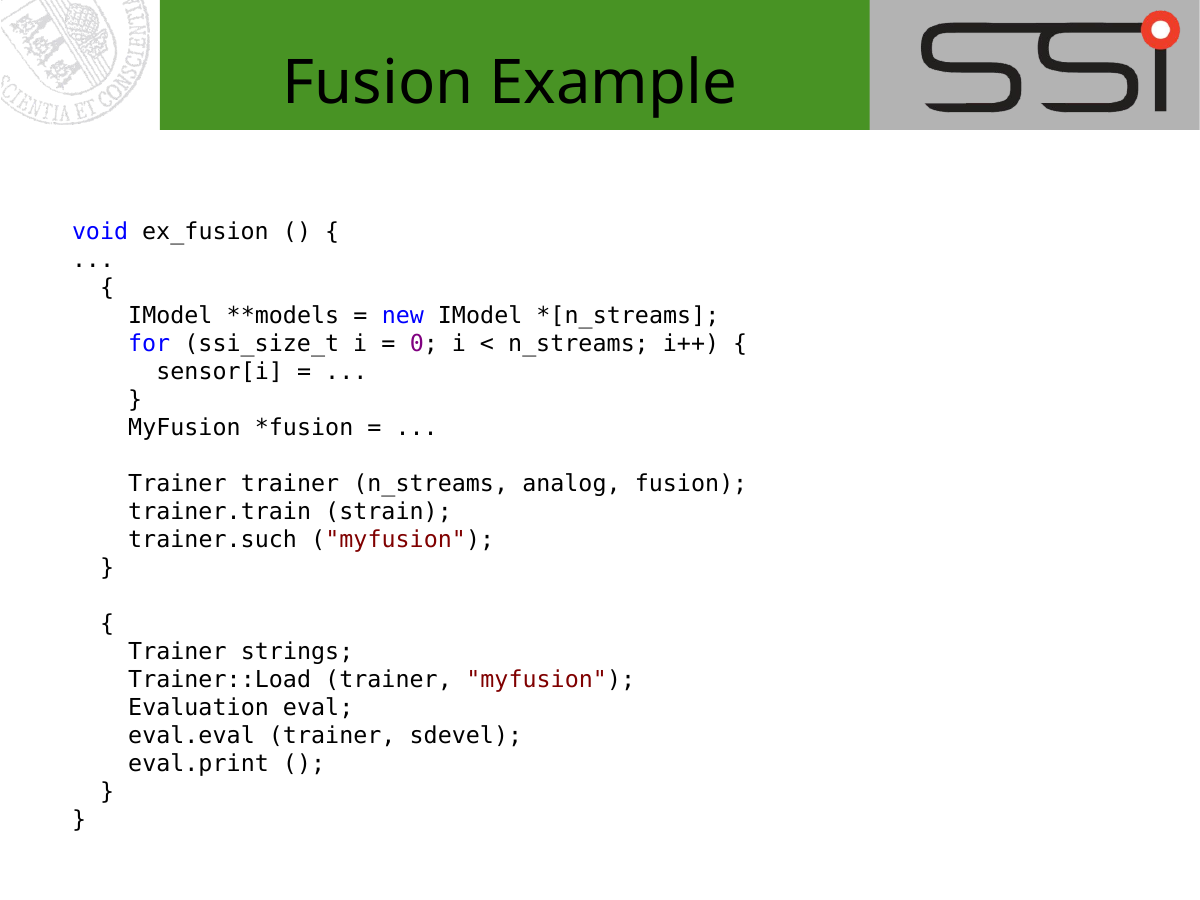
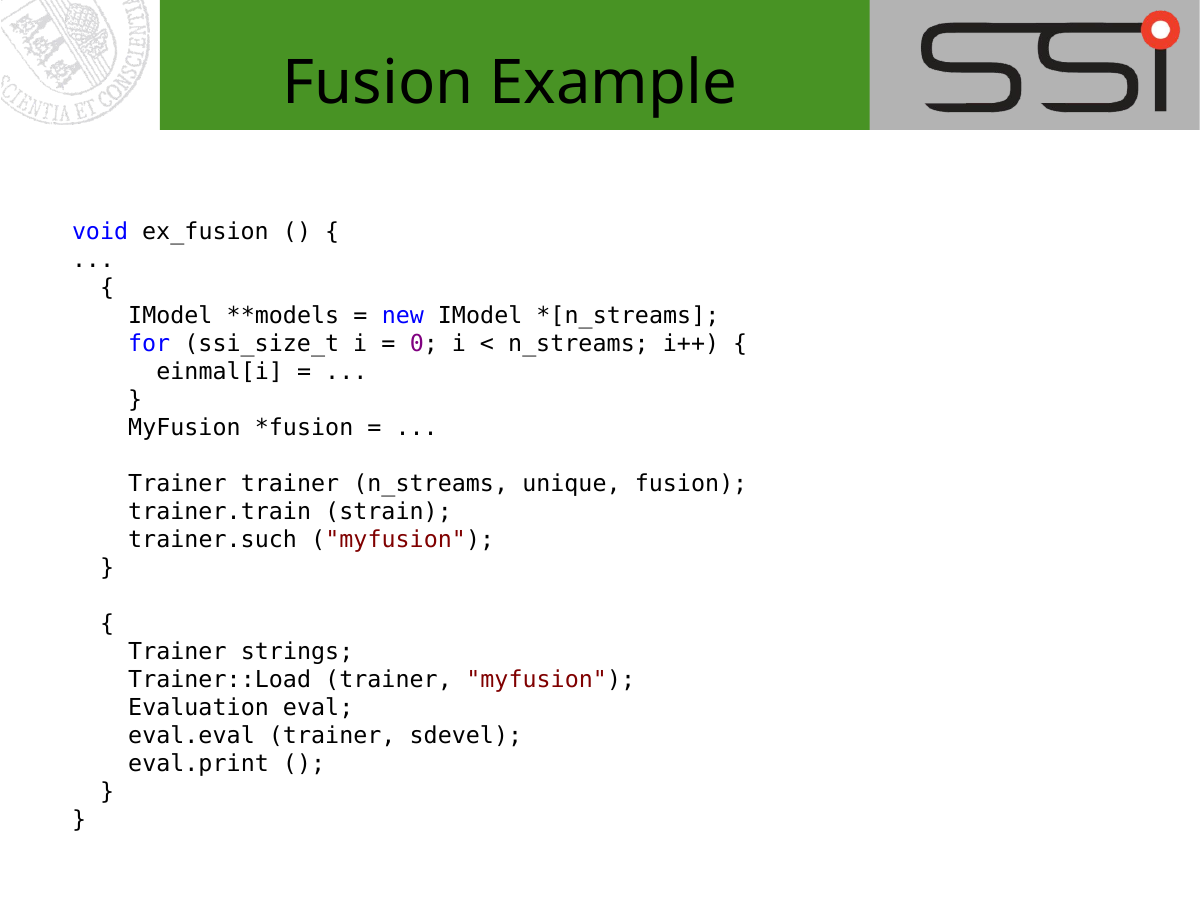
sensor[i: sensor[i -> einmal[i (220, 372)
analog: analog -> unique (571, 484)
